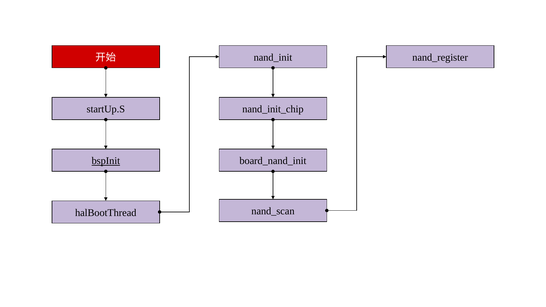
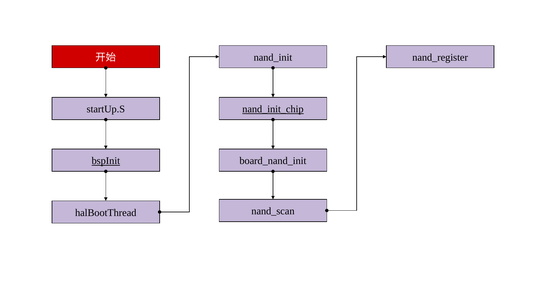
nand_init_chip underline: none -> present (273, 109)
